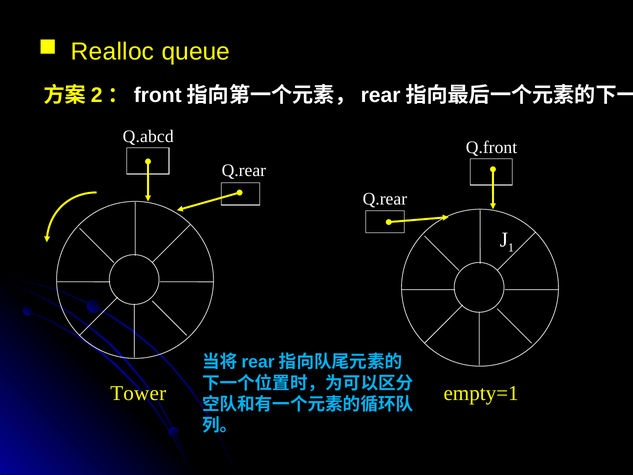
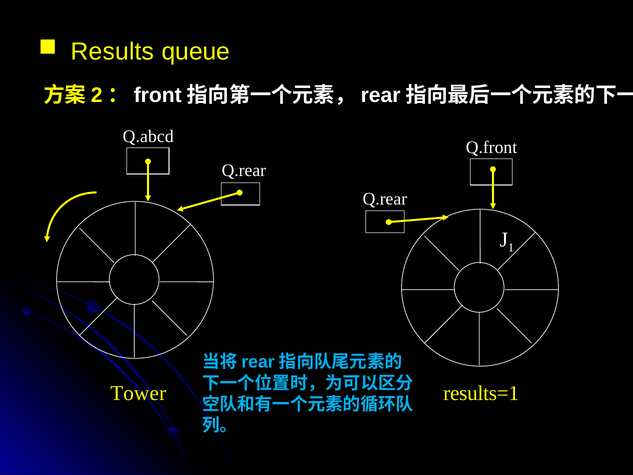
Realloc: Realloc -> Results (112, 52)
empty=1: empty=1 -> results=1 (481, 393)
